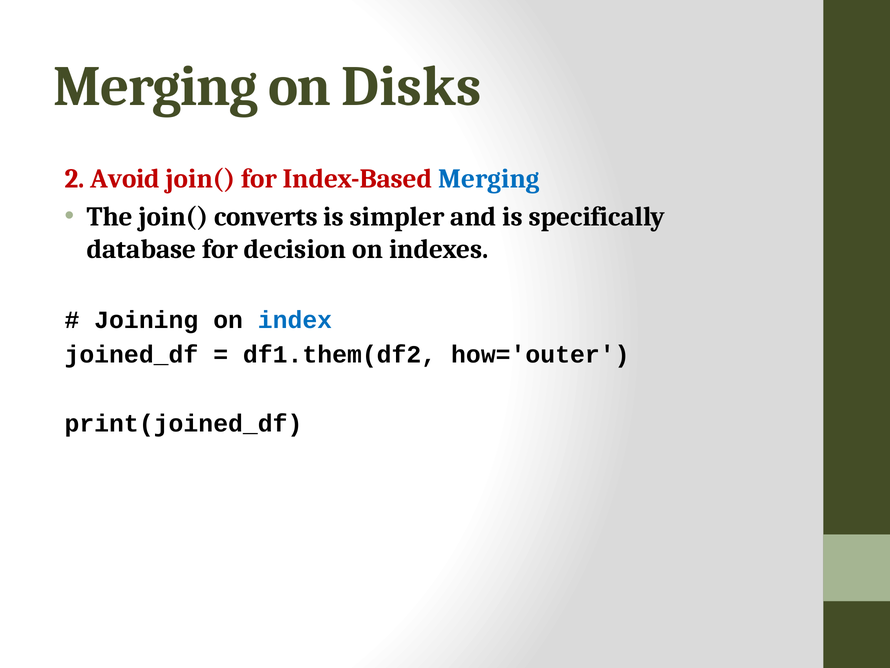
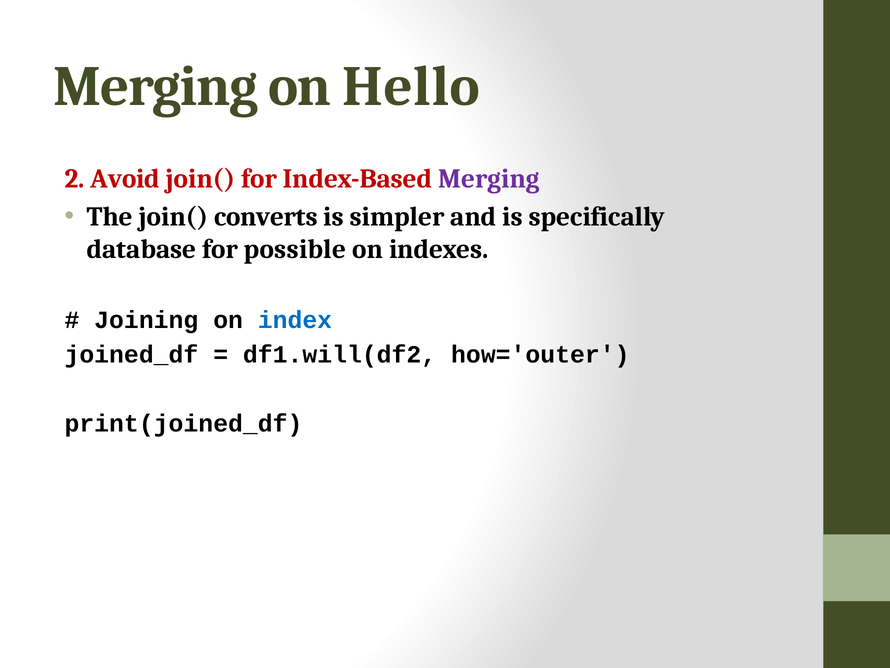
Disks: Disks -> Hello (411, 86)
Merging colour: blue -> purple (489, 178)
decision: decision -> possible (295, 249)
df1.them(df2: df1.them(df2 -> df1.will(df2 (340, 354)
